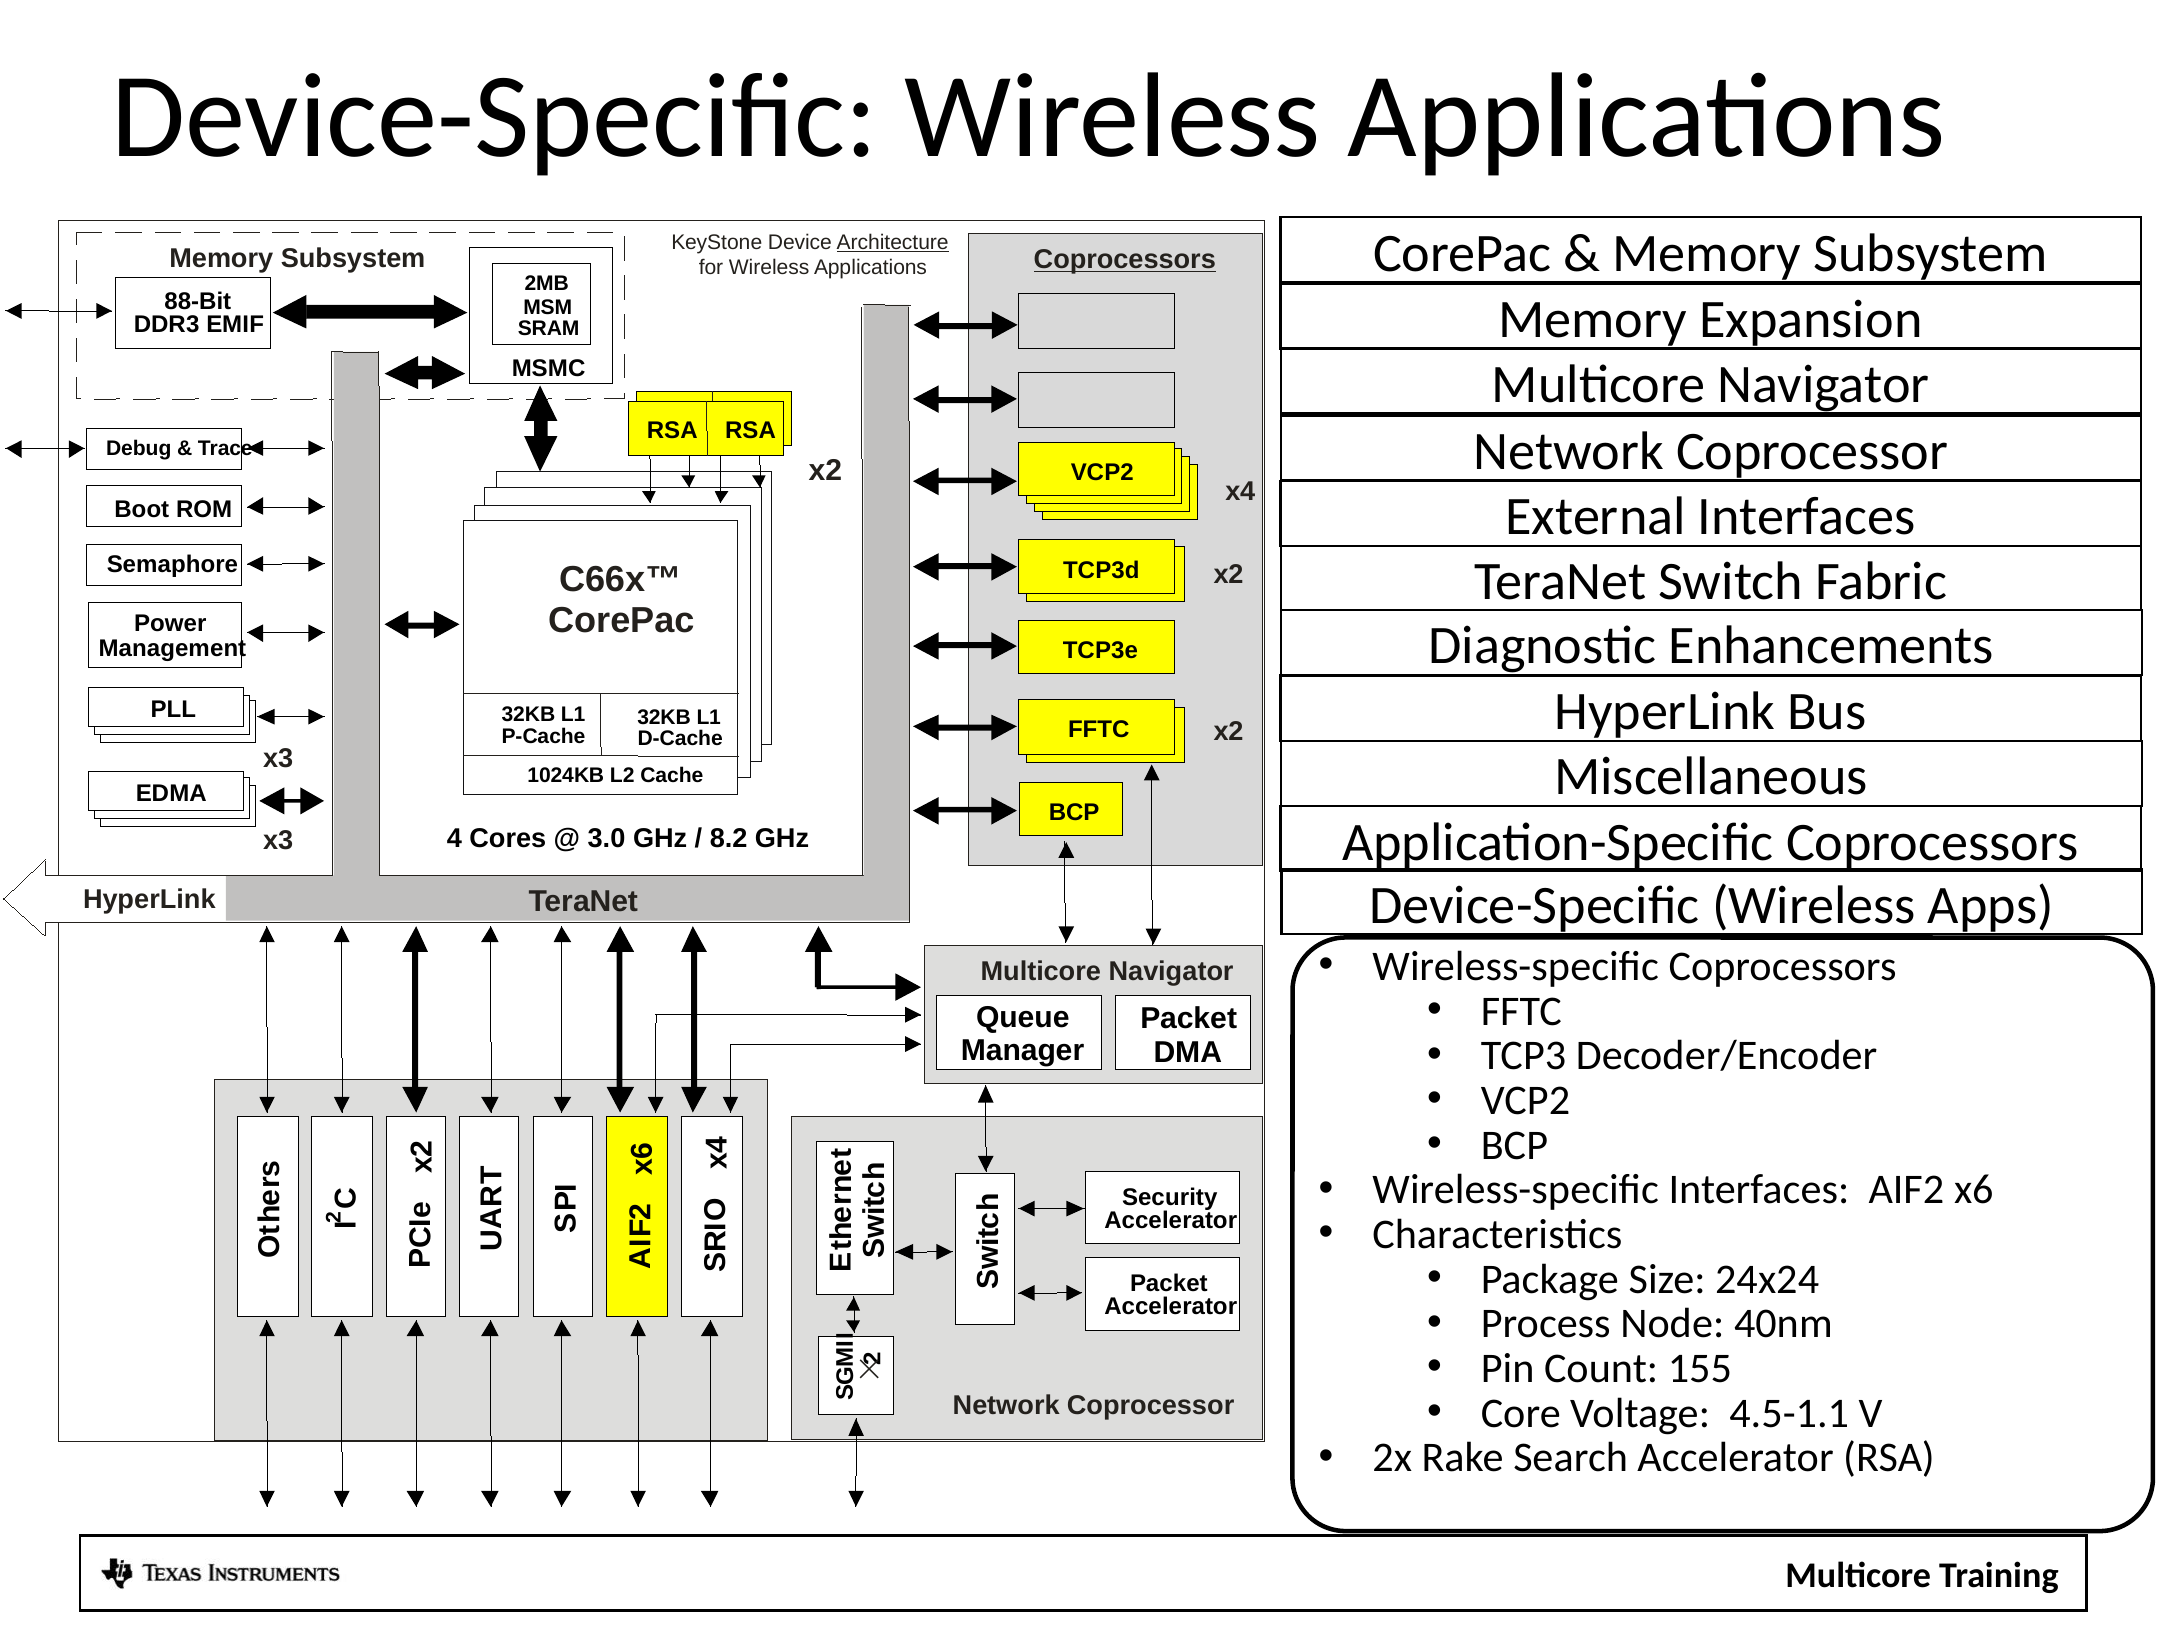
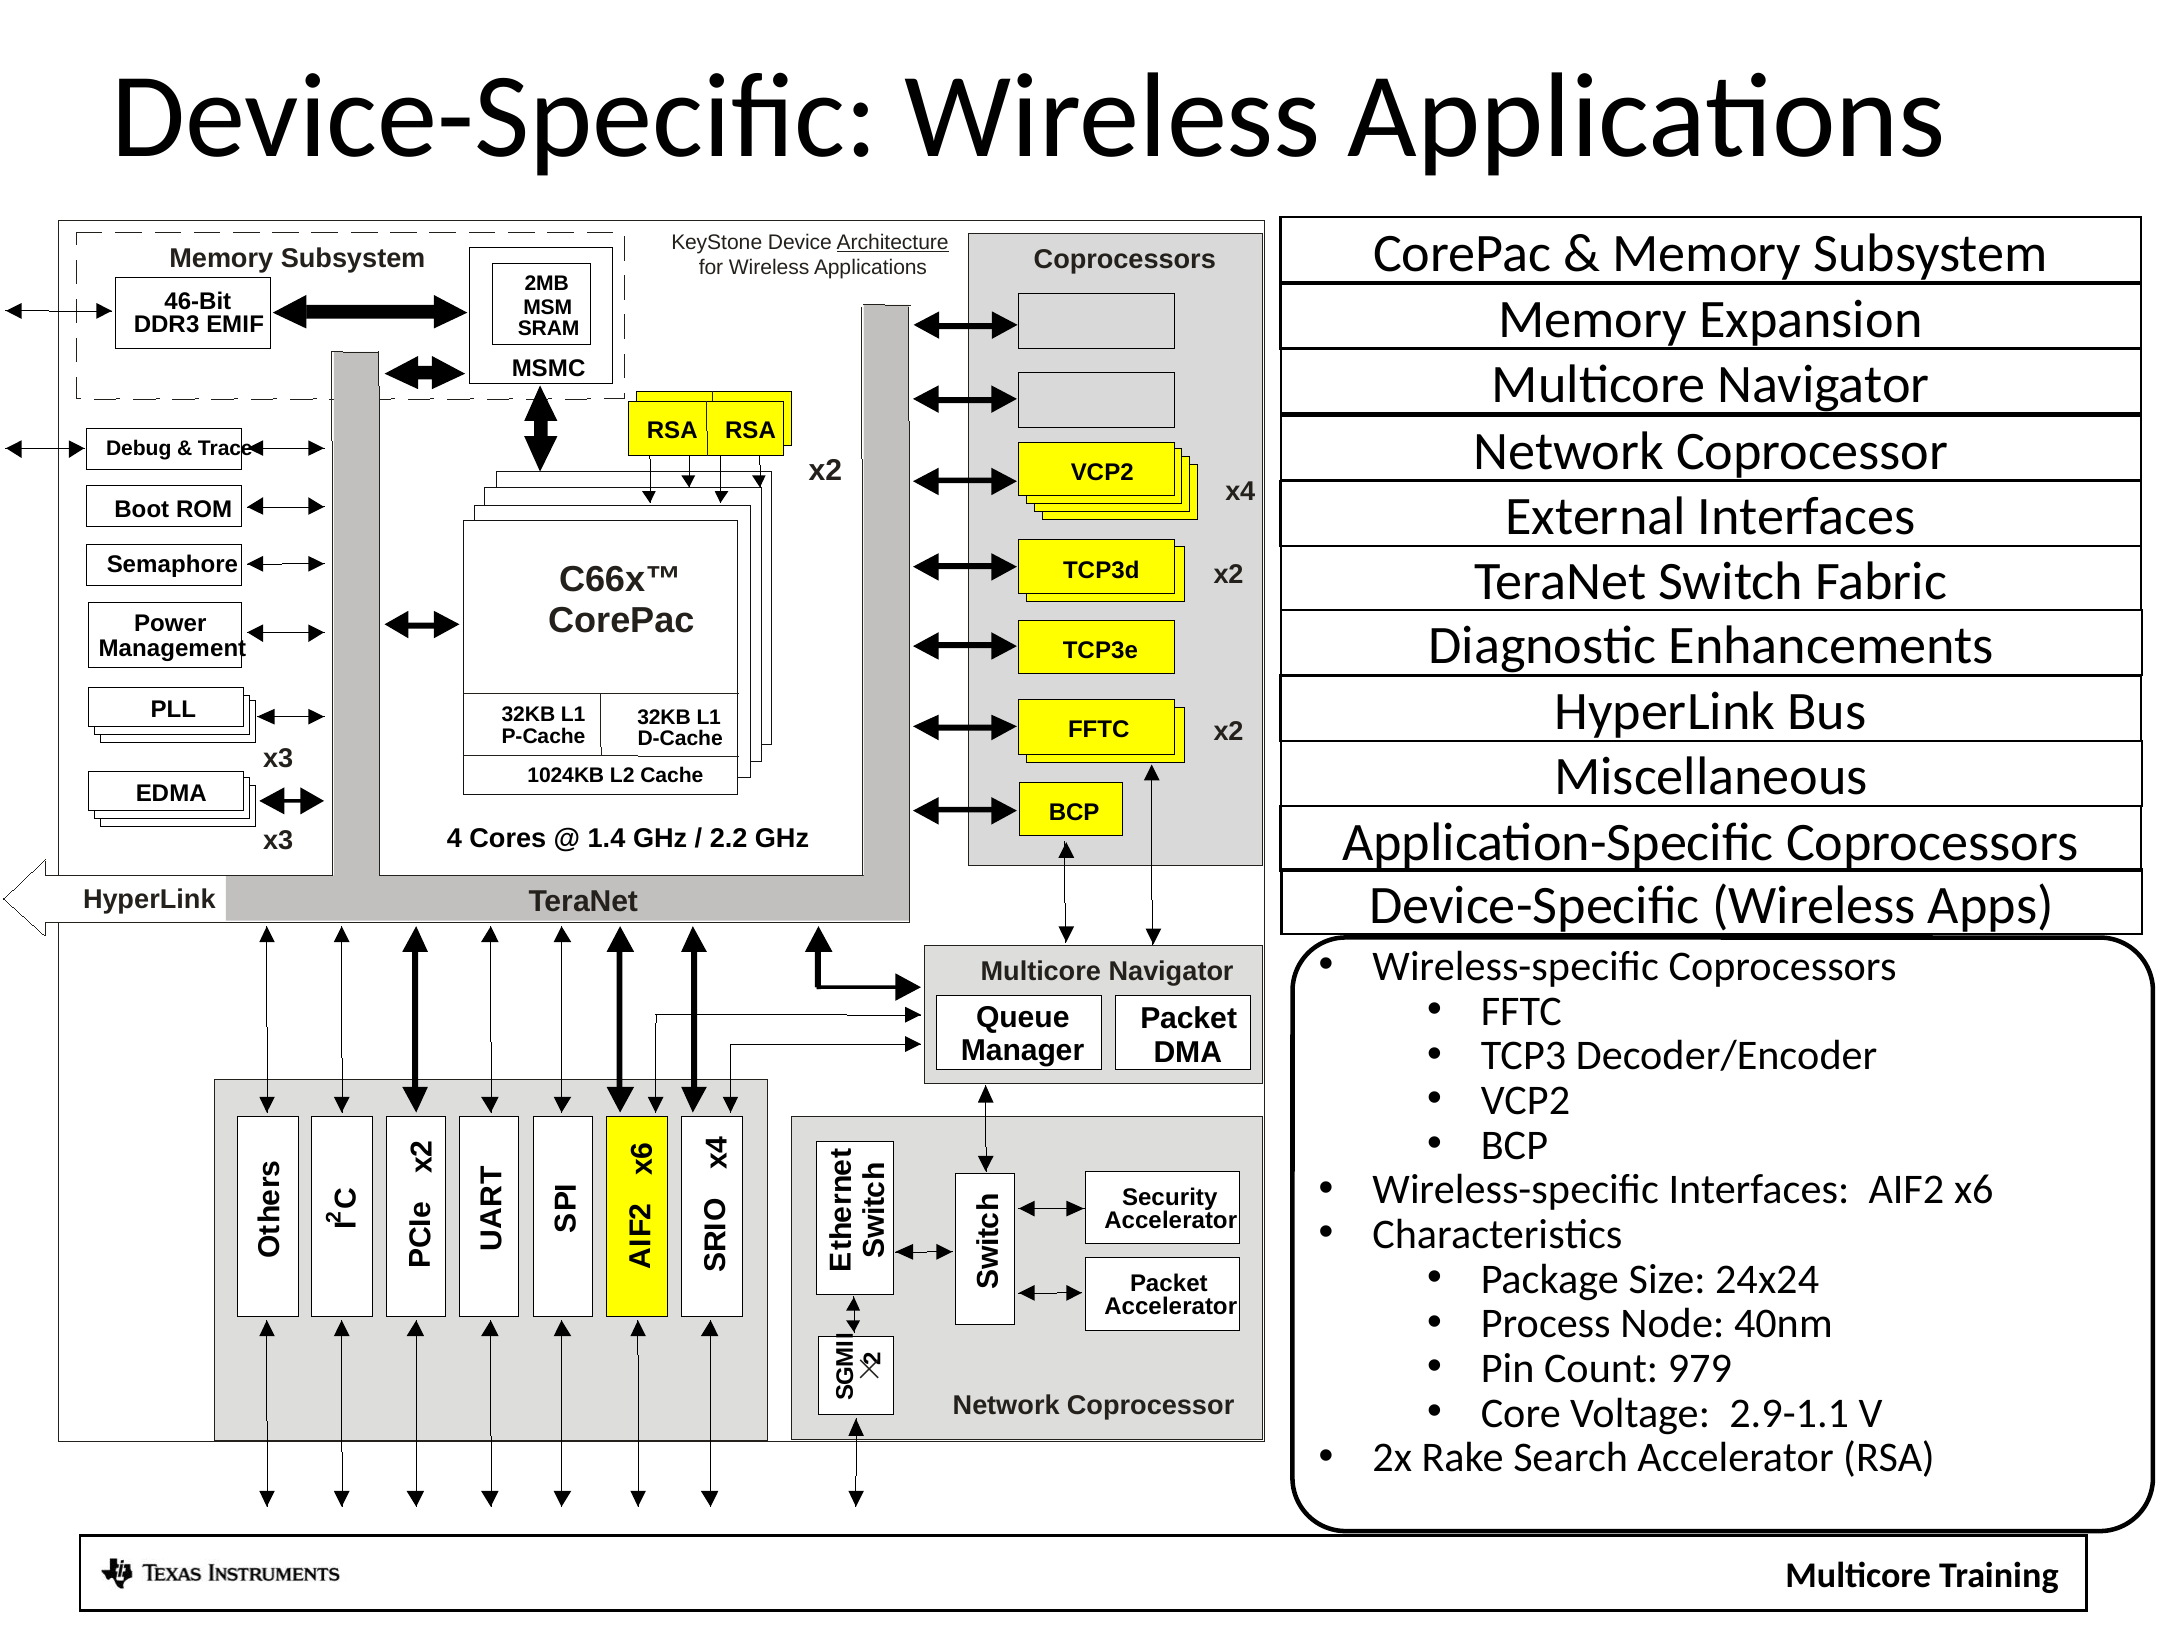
Coprocessors underline: present -> none (1125, 260)
88-Bit: 88-Bit -> 46-Bit (198, 302)
3.0: 3.0 -> 1.4 (606, 839)
8.2: 8.2 -> 2.2 (729, 839)
155: 155 -> 979 (1700, 1368)
4.5-1.1: 4.5-1.1 -> 2.9-1.1 (1789, 1413)
